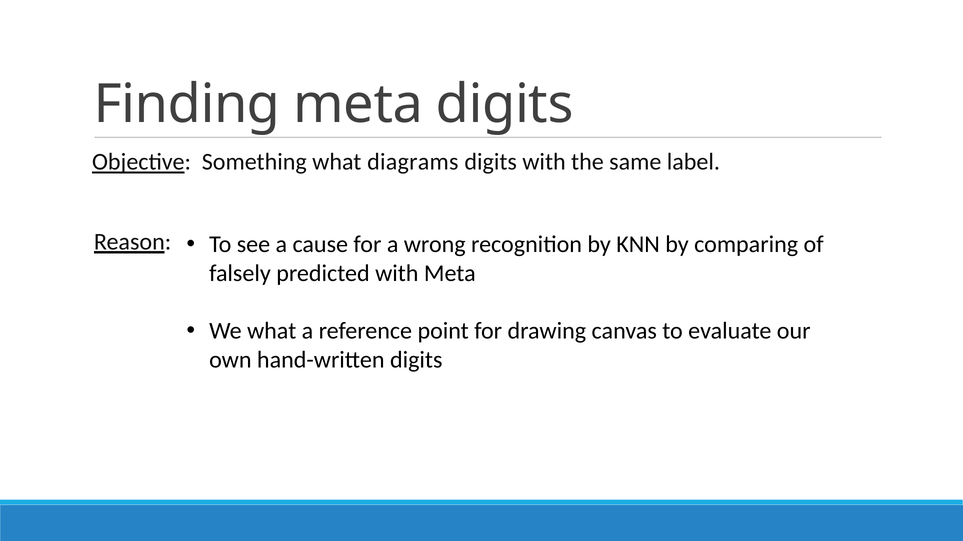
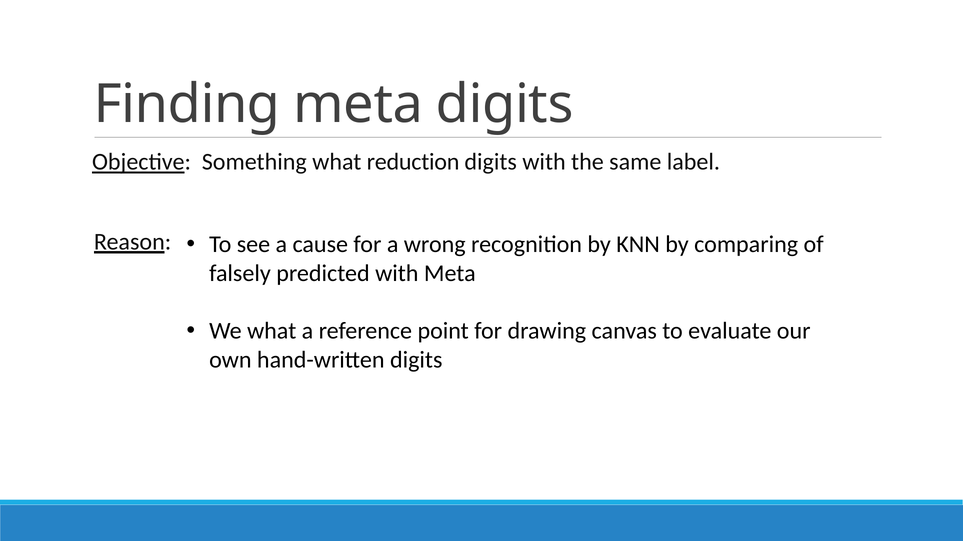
diagrams: diagrams -> reduction (413, 162)
